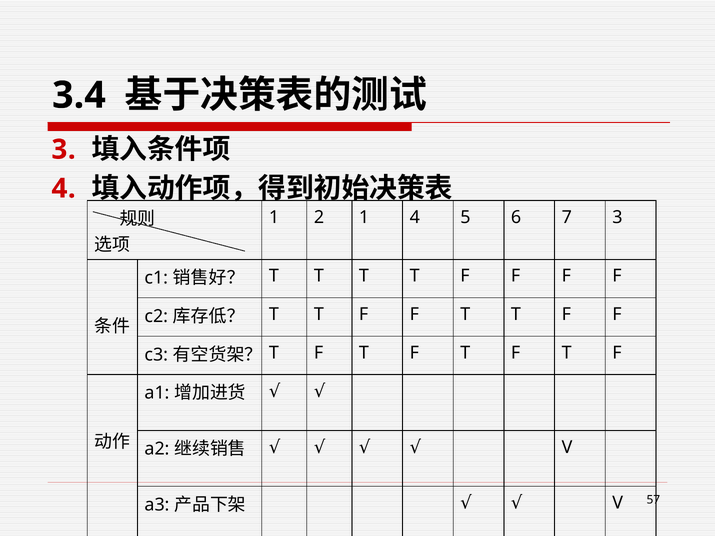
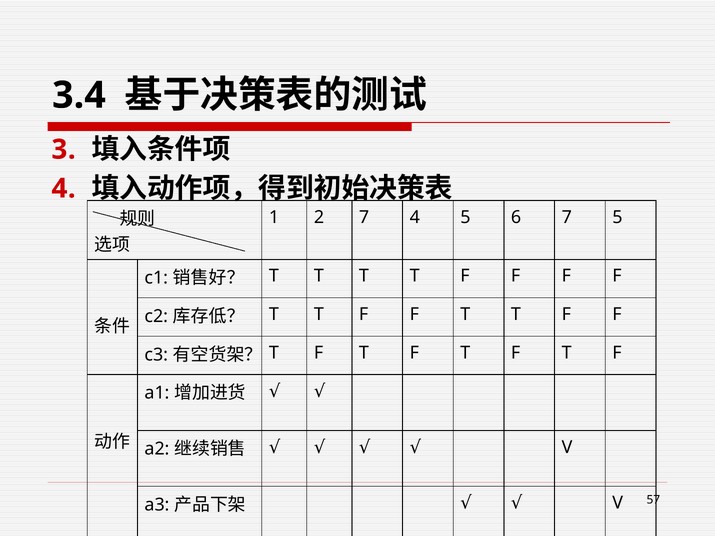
2 1: 1 -> 7 (364, 217)
7 3: 3 -> 5 (617, 217)
